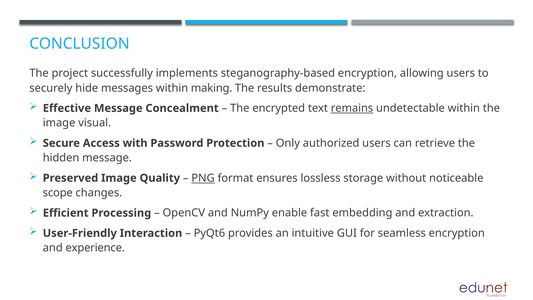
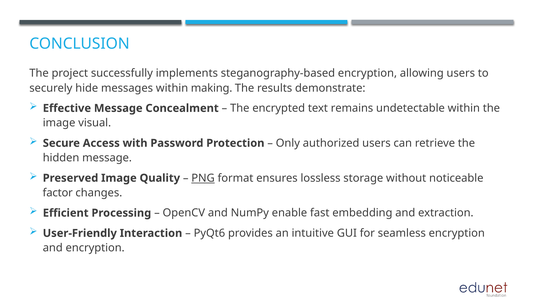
remains underline: present -> none (352, 108)
scope: scope -> factor (58, 193)
and experience: experience -> encryption (95, 248)
